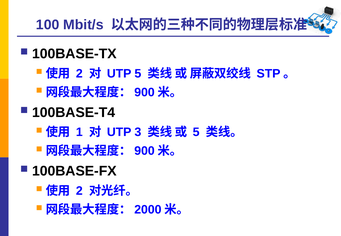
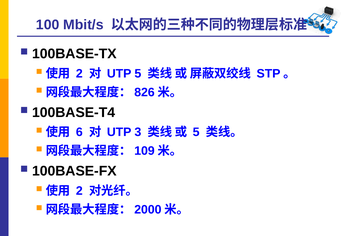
900: 900 -> 826 (144, 92)
1: 1 -> 6 (79, 132)
900: 900 -> 109 (144, 151)
